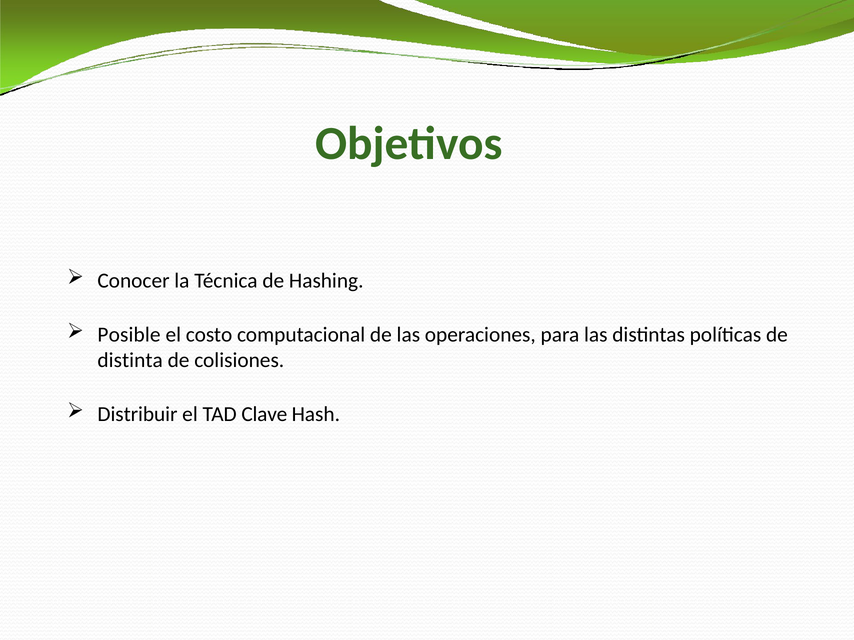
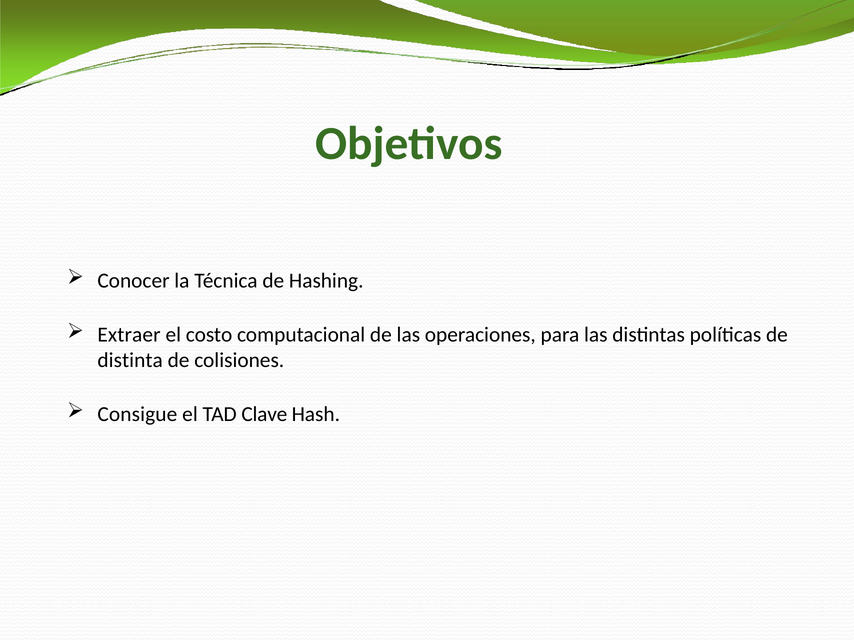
Posible: Posible -> Extraer (129, 335)
Distribuir: Distribuir -> Consigue (137, 415)
